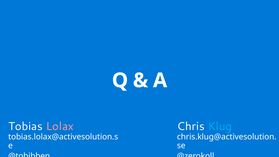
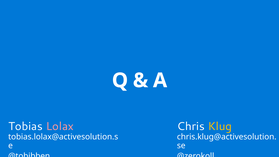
Klug colour: light blue -> yellow (220, 126)
